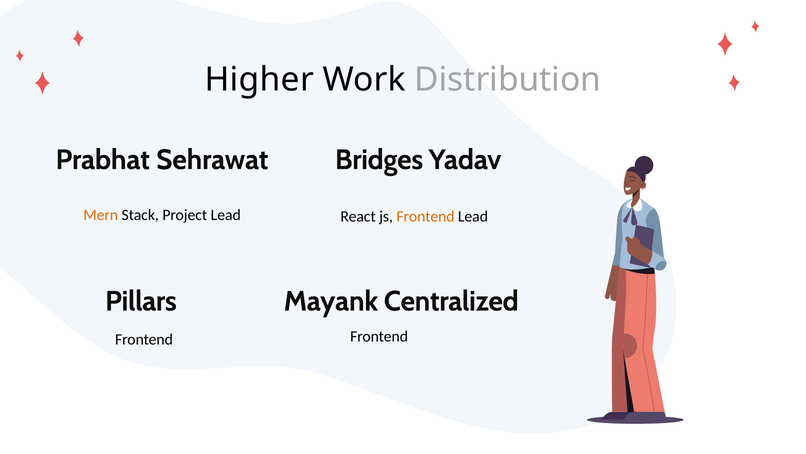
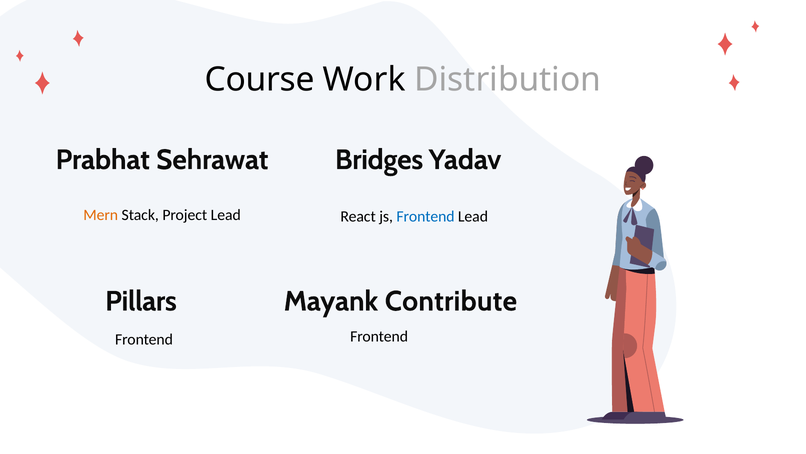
Higher: Higher -> Course (260, 80)
Frontend colour: orange -> blue (426, 216)
Centralized: Centralized -> Contribute (451, 301)
